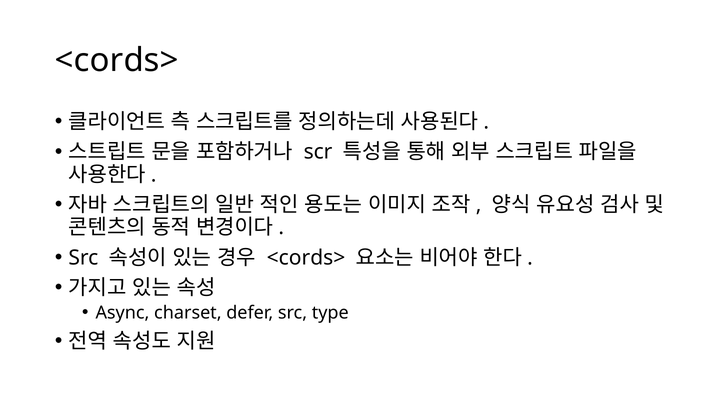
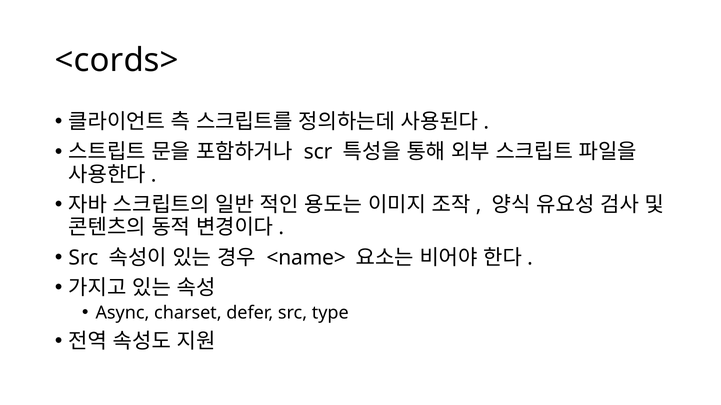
<cords>: <cords> -> <name> (306, 258)
